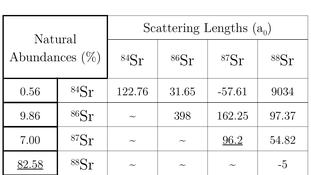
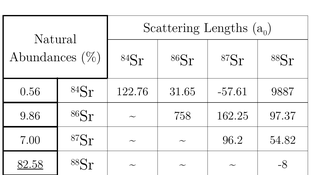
9034: 9034 -> 9887 (283, 91)
398: 398 -> 758 (183, 116)
96.2 underline: present -> none (233, 140)
-5: -5 -> -8 (283, 164)
